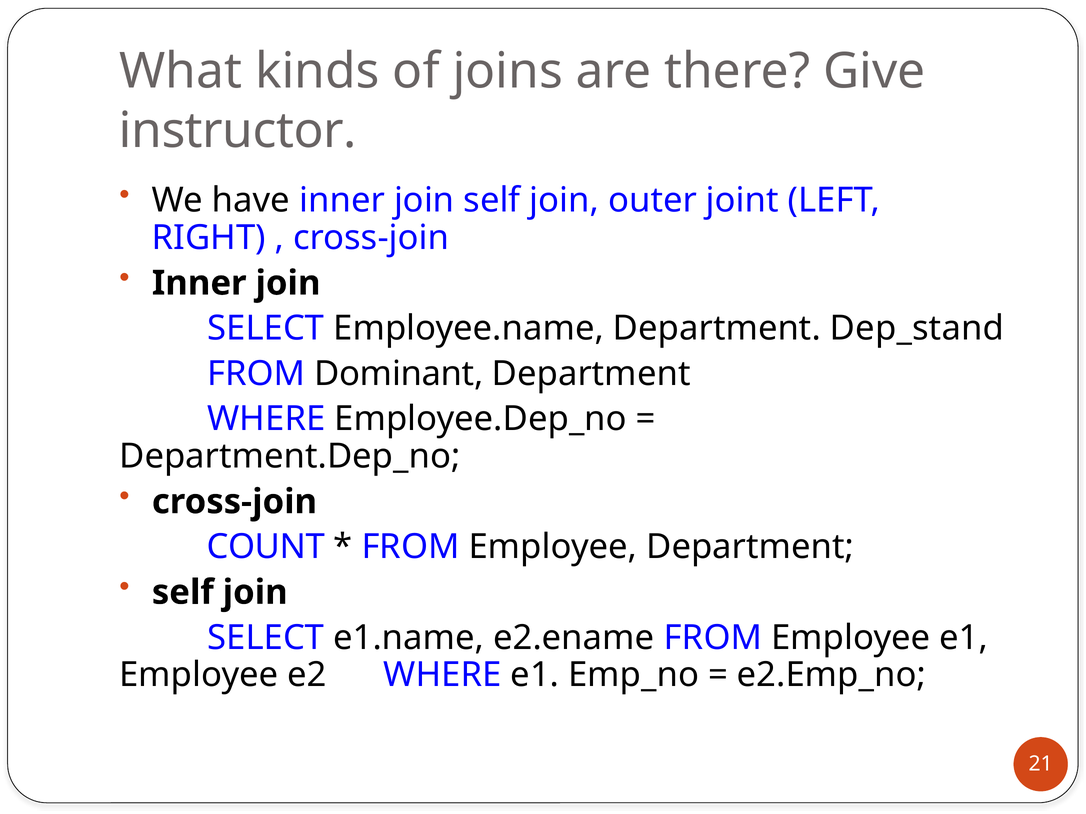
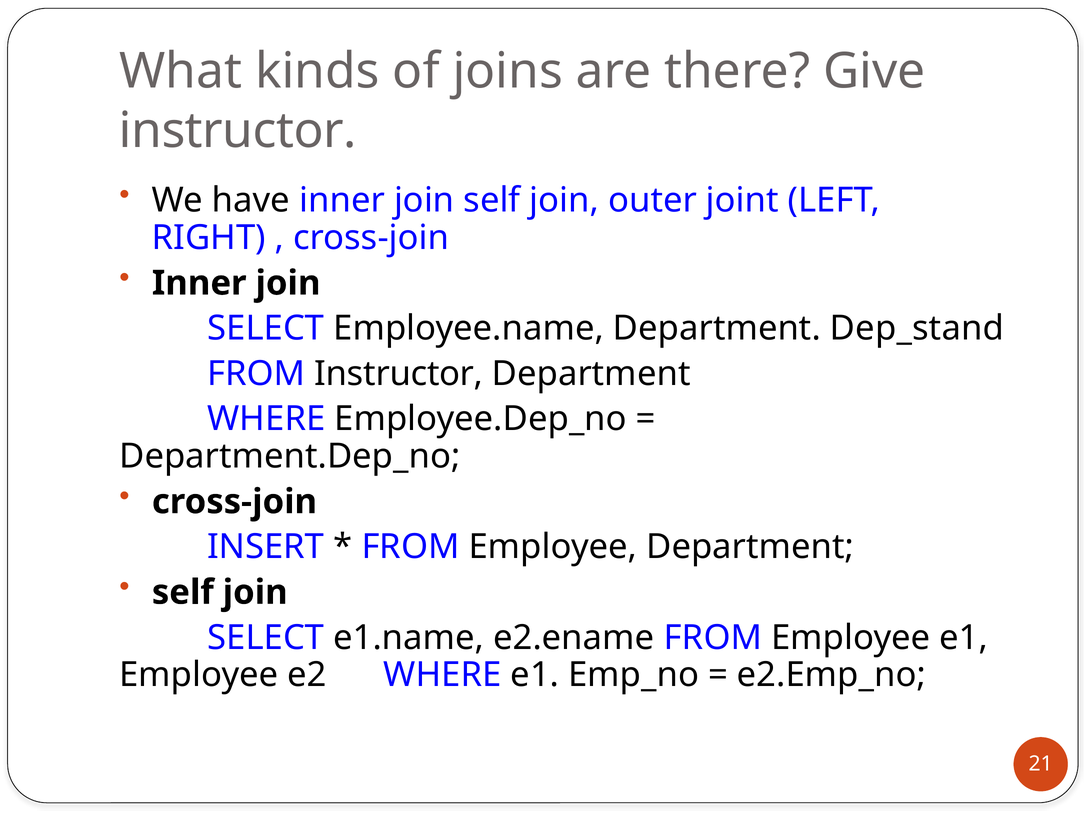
FROM Dominant: Dominant -> Instructor (399, 374)
COUNT: COUNT -> INSERT (266, 547)
